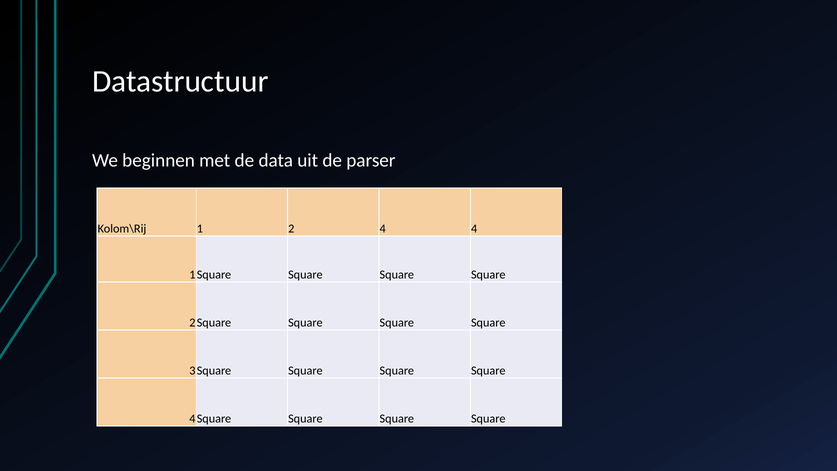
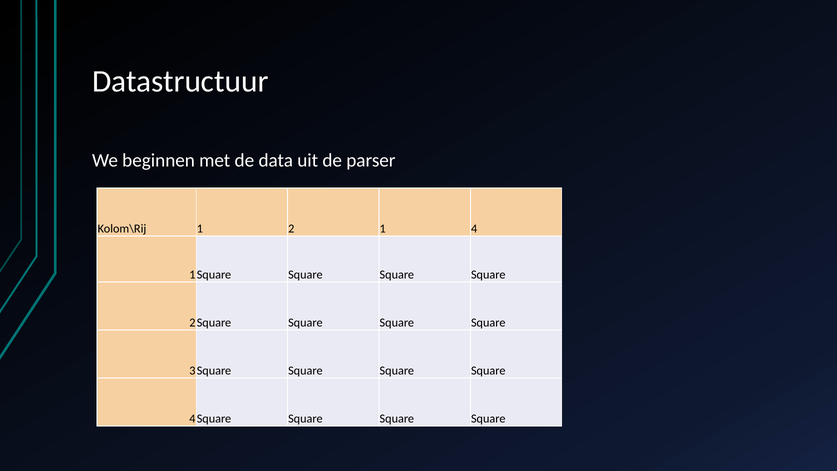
2 4: 4 -> 1 (383, 229)
